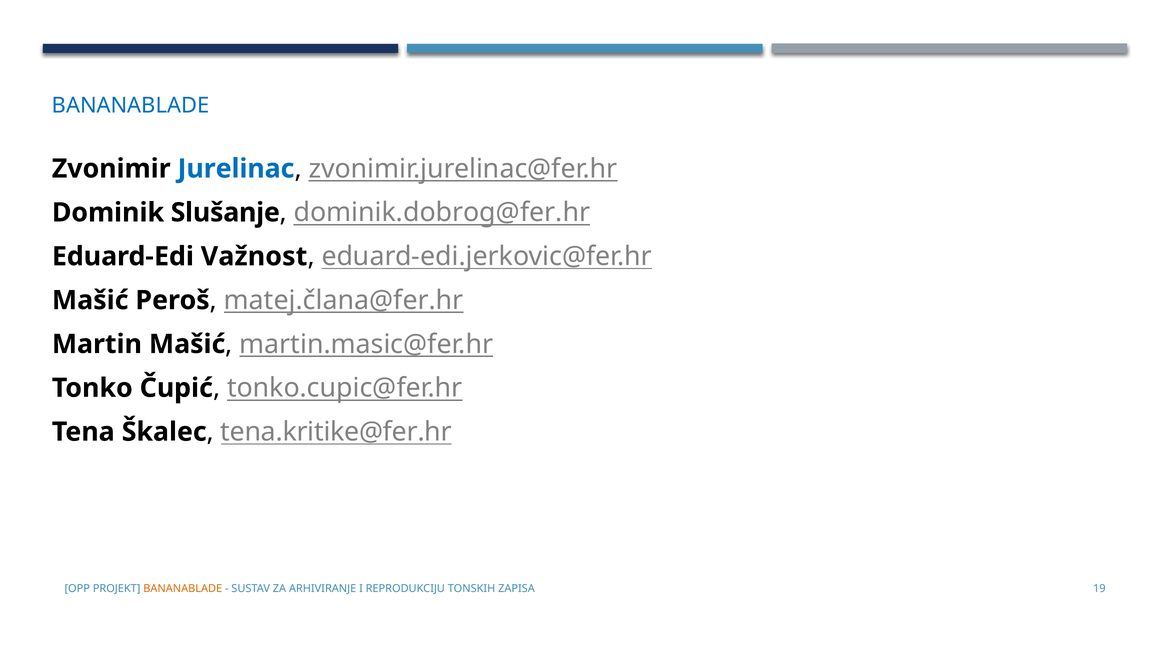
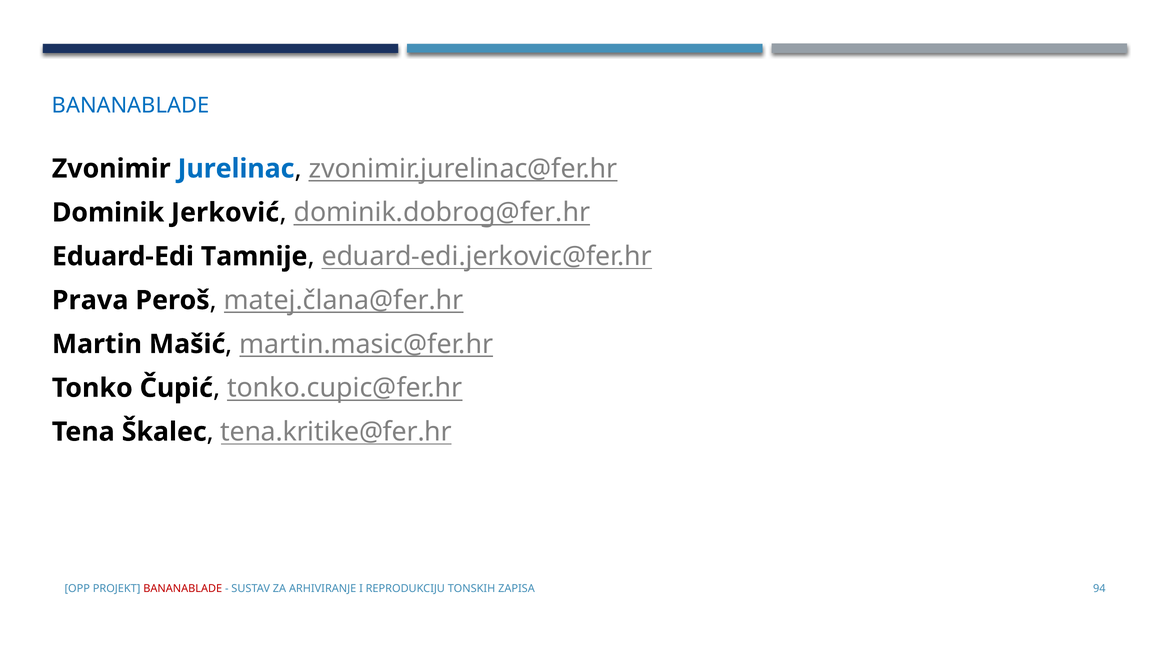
Slušanje: Slušanje -> Jerković (225, 213)
Važnost: Važnost -> Tamnije (254, 256)
Mašić: Mašić -> Prava (90, 300)
BANANABLADE colour: orange -> red (183, 589)
19: 19 -> 94 (1099, 589)
